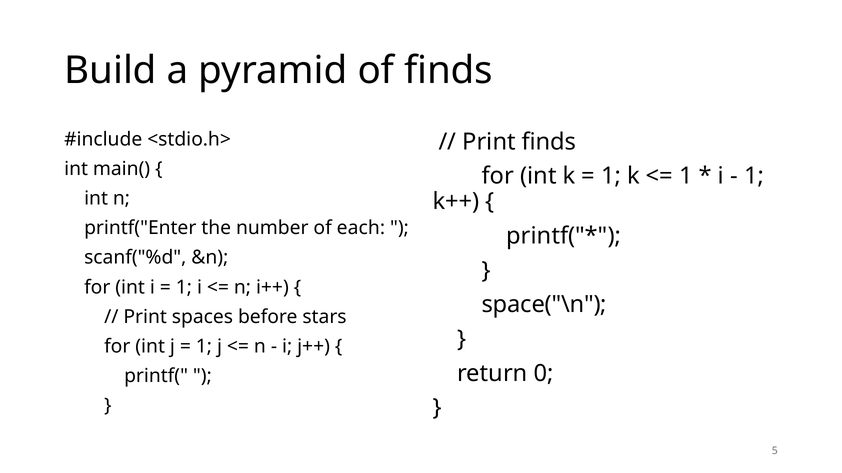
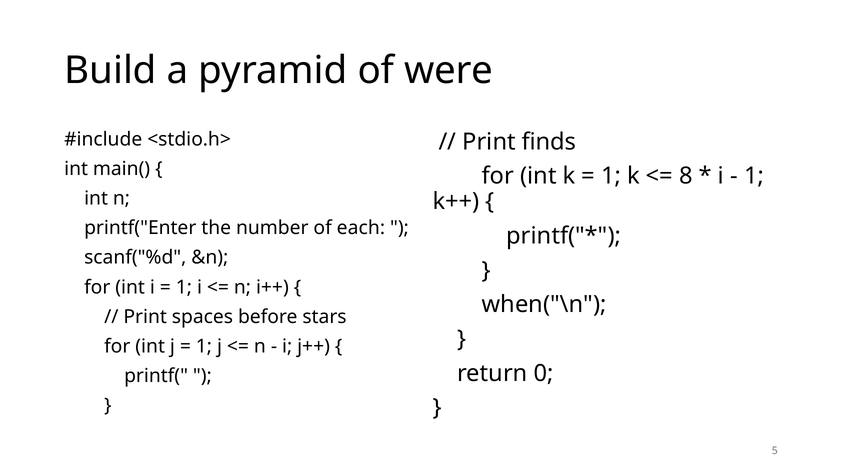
of finds: finds -> were (449, 71)
1: 1 -> 8 (686, 176)
space("\n: space("\n -> when("\n (544, 305)
